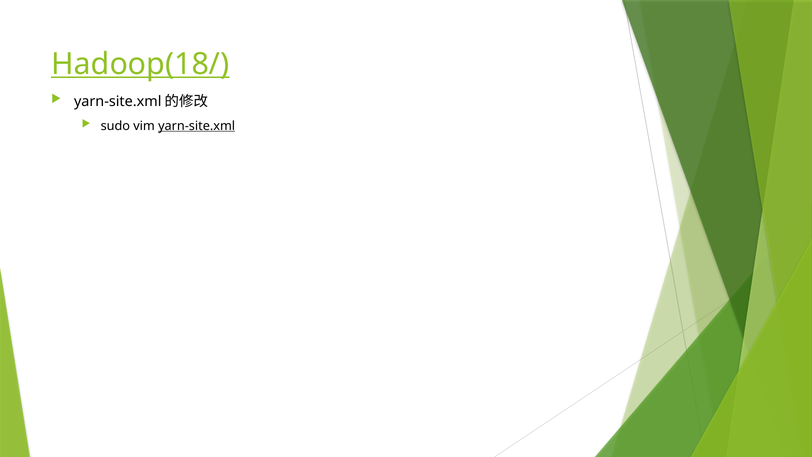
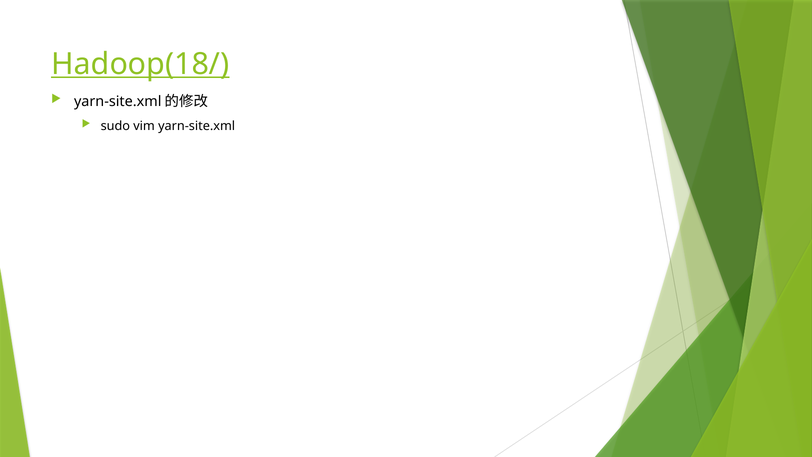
yarn-site.xml underline: present -> none (197, 126)
